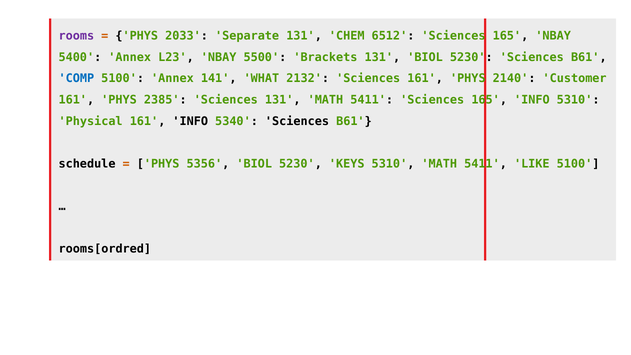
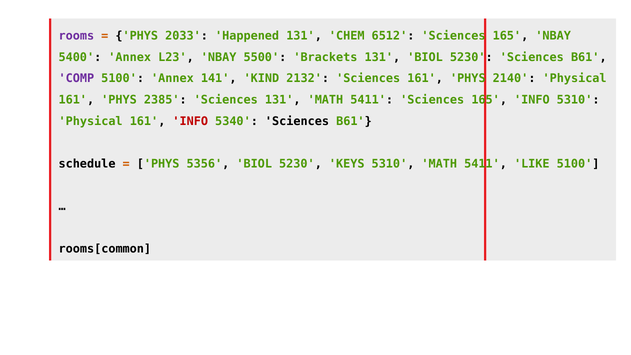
Separate: Separate -> Happened (247, 36)
COMP colour: blue -> purple (76, 79)
WHAT: WHAT -> KIND (261, 79)
2140 Customer: Customer -> Physical (575, 79)
INFO colour: black -> red (190, 121)
rooms[ordred: rooms[ordred -> rooms[common (105, 249)
